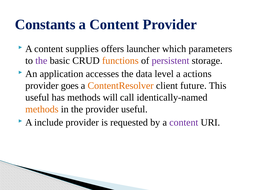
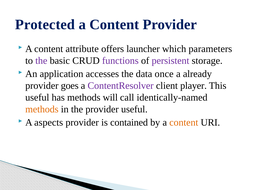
Constants: Constants -> Protected (45, 24)
supplies: supplies -> attribute (82, 49)
functions colour: orange -> purple (120, 61)
level: level -> once (164, 74)
actions: actions -> already (197, 74)
ContentResolver colour: orange -> purple (121, 86)
future: future -> player (194, 86)
include: include -> aspects (49, 122)
requested: requested -> contained (129, 122)
content colour: purple -> orange (184, 122)
